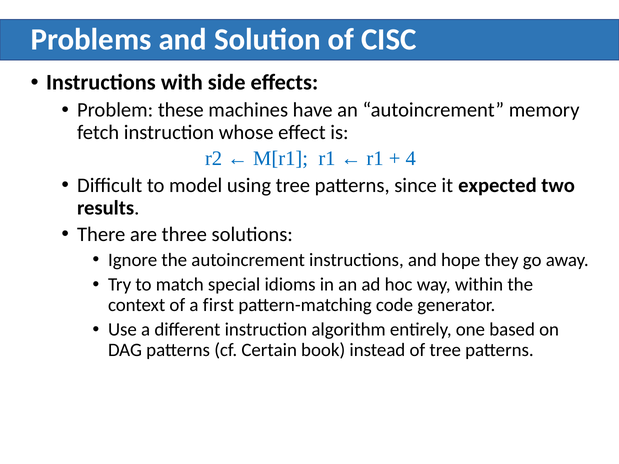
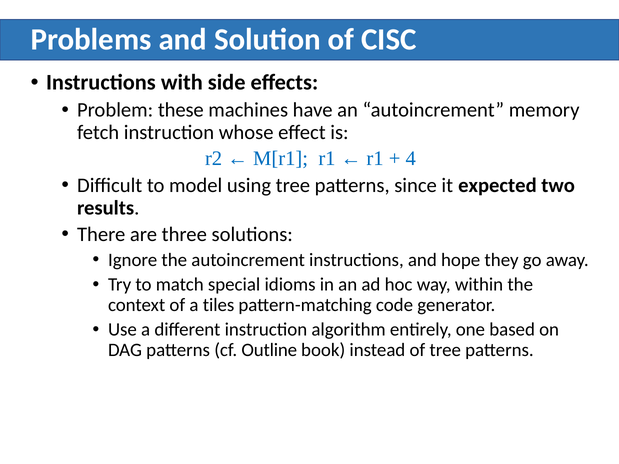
first: first -> tiles (219, 305)
Certain: Certain -> Outline (269, 350)
